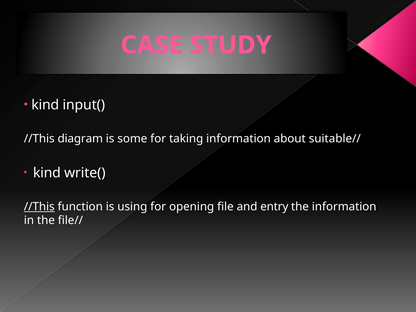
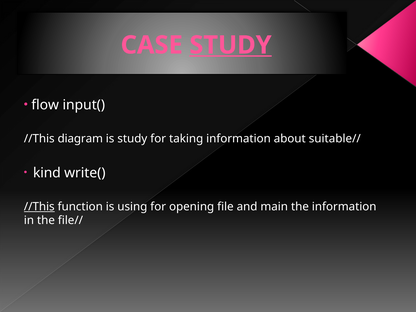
STUDY underline: none -> present (230, 45)
kind: kind -> flow (45, 105)
is some: some -> study (132, 139)
entry: entry -> main (274, 207)
